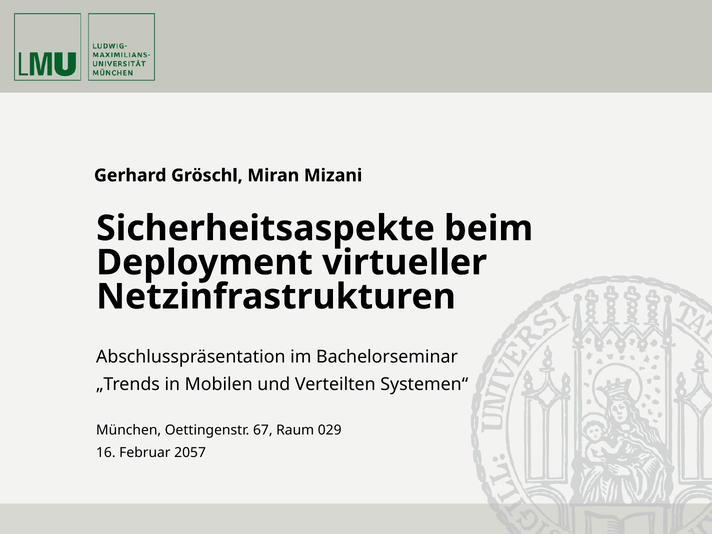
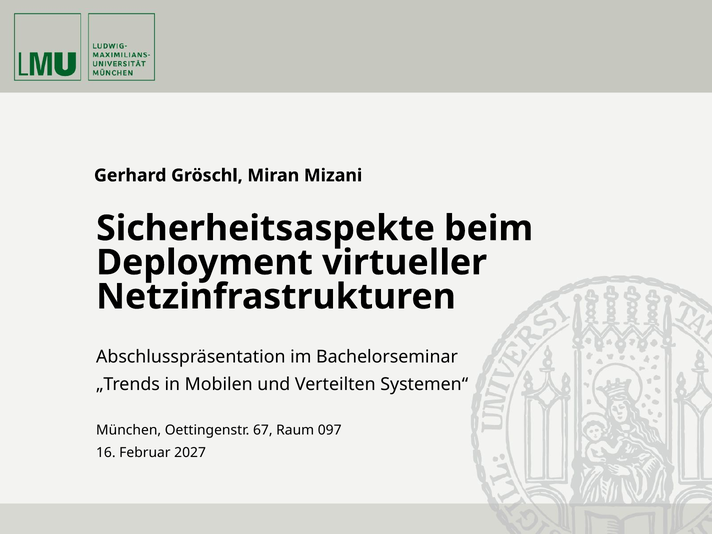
029: 029 -> 097 (330, 430)
2057: 2057 -> 2027 (190, 453)
